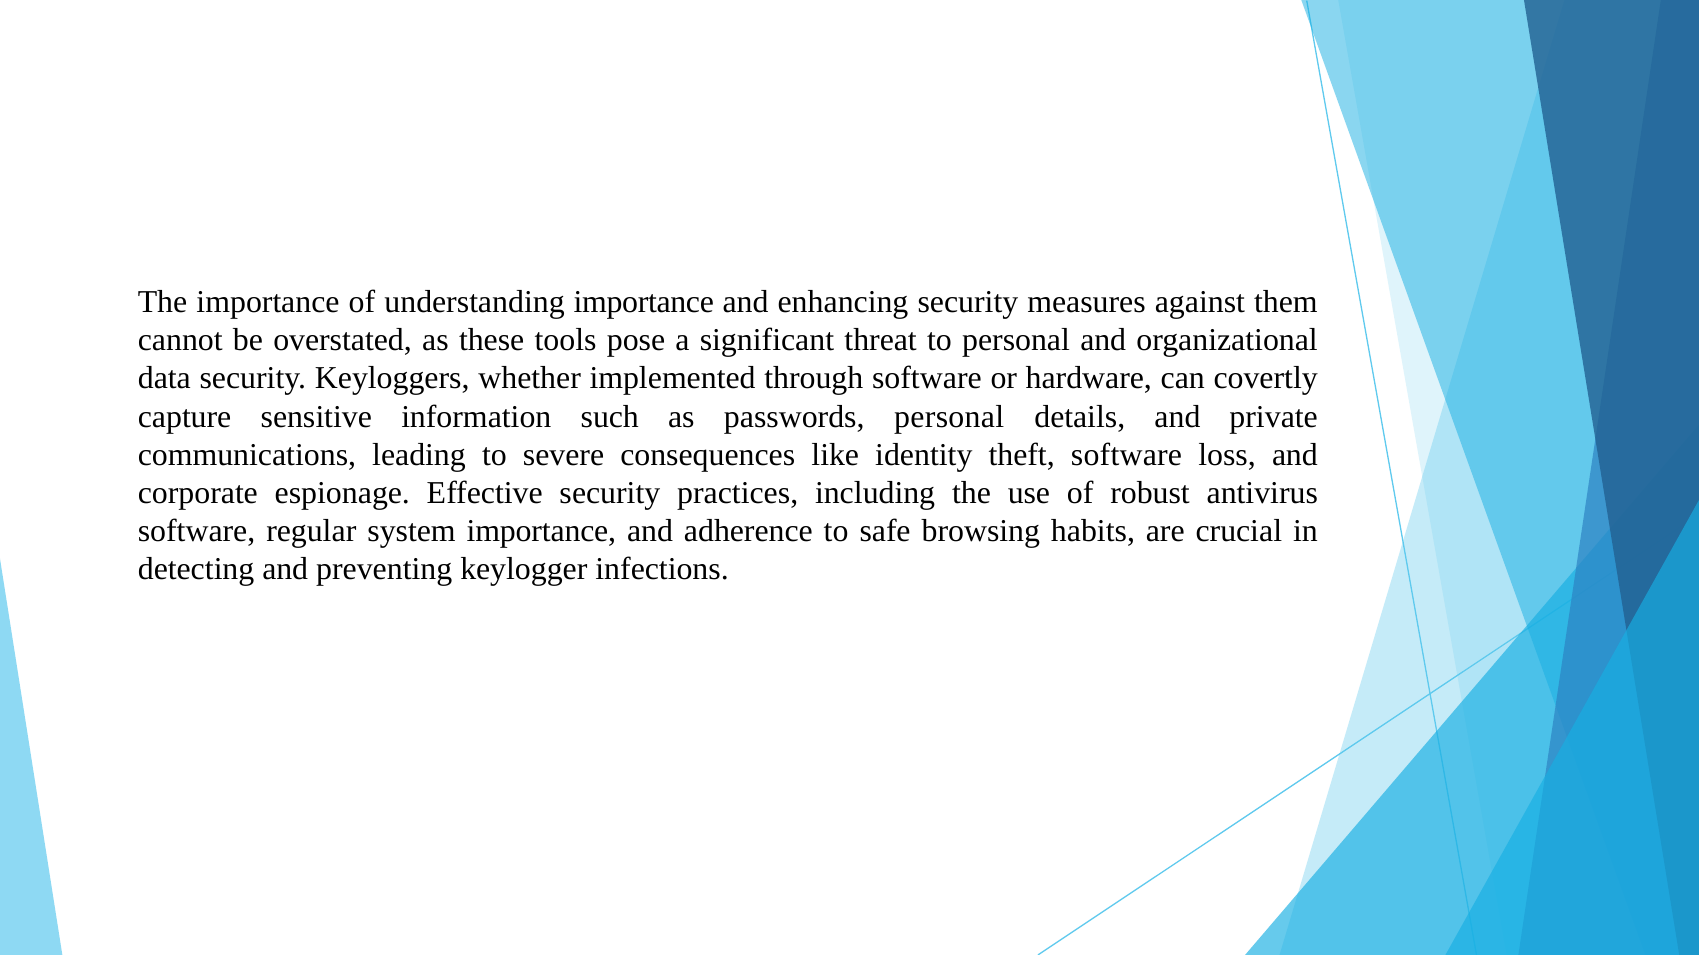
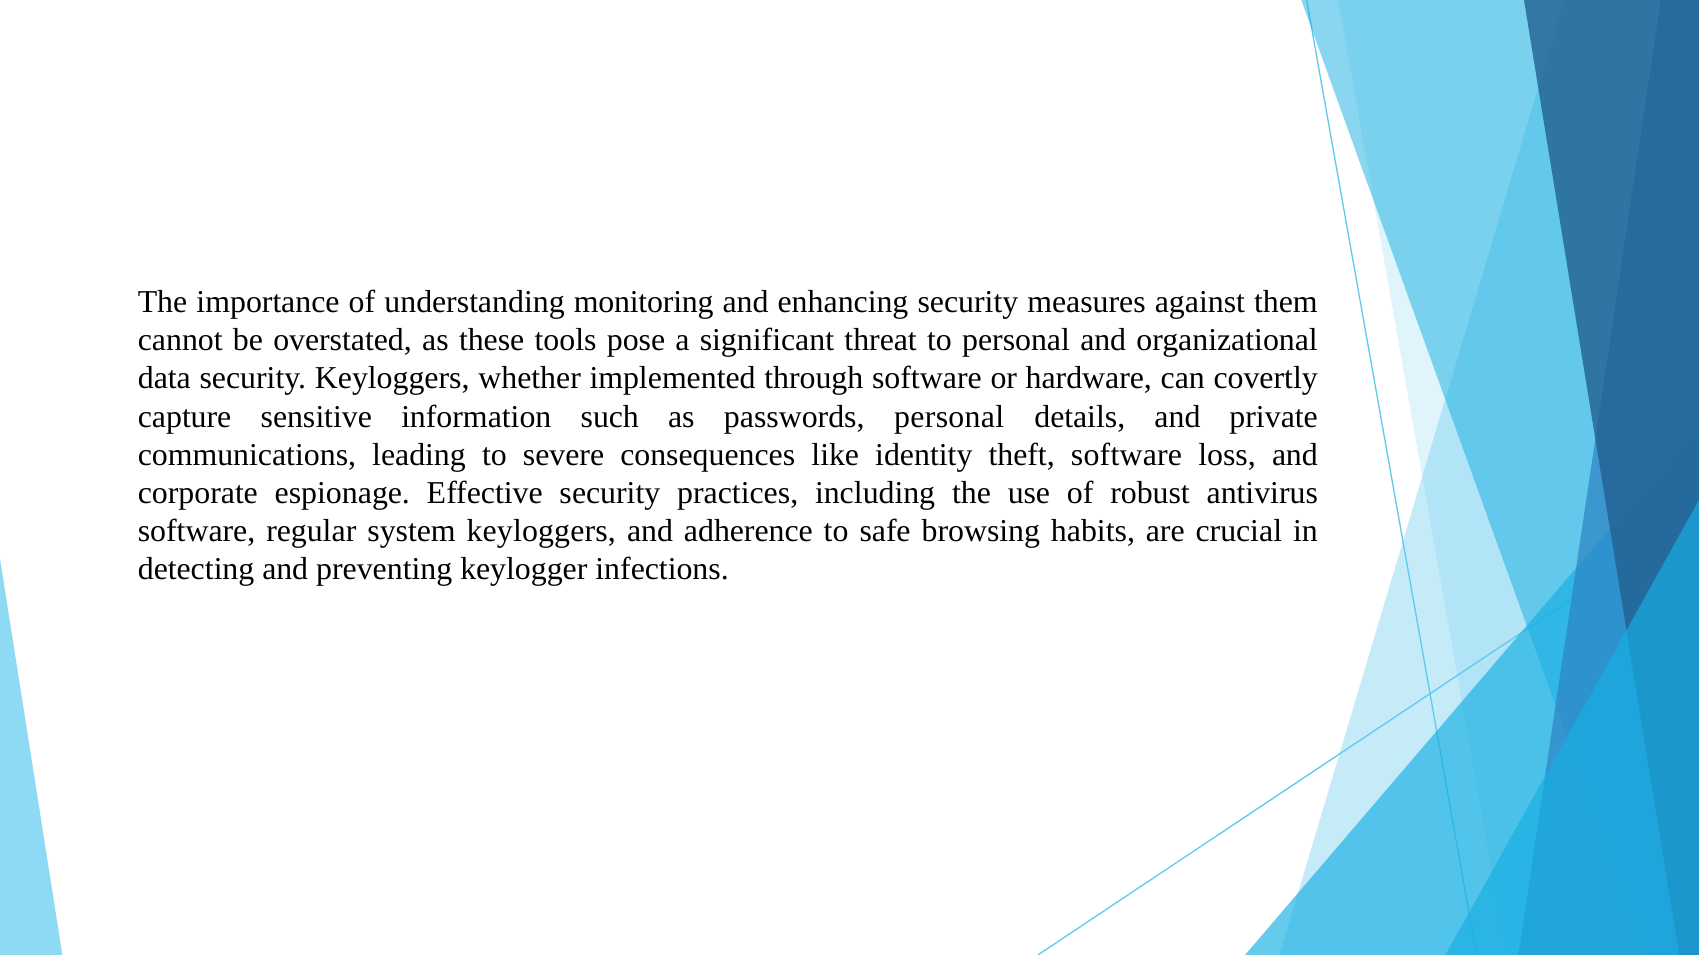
understanding importance: importance -> monitoring (644, 302)
system importance: importance -> keyloggers (541, 531)
